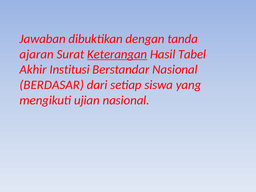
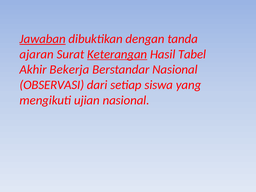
Jawaban underline: none -> present (43, 39)
Institusi: Institusi -> Bekerja (69, 70)
BERDASAR: BERDASAR -> OBSERVASI (52, 85)
